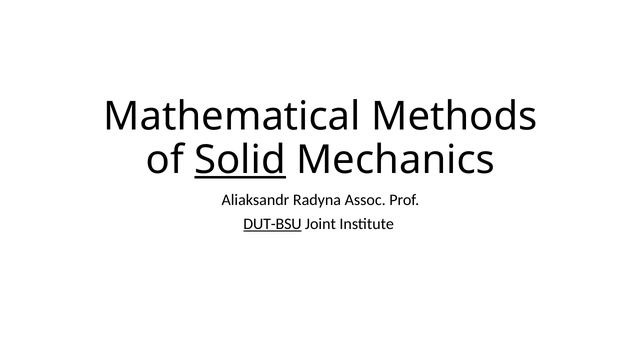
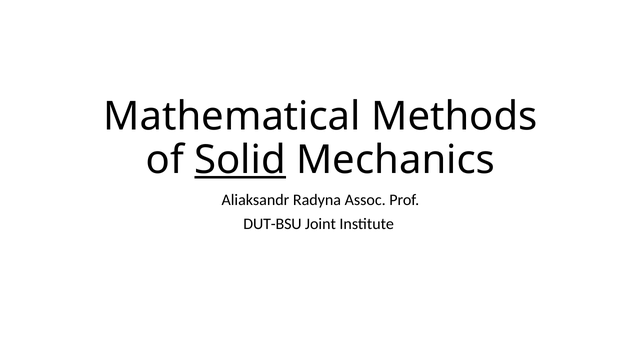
DUT-BSU underline: present -> none (272, 224)
